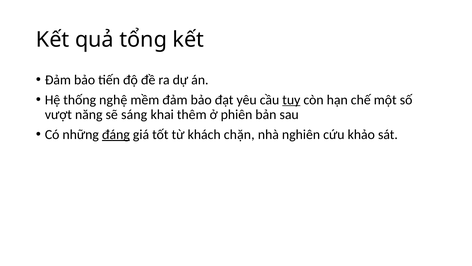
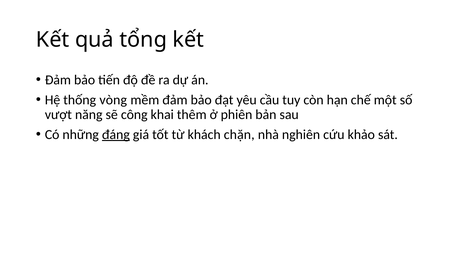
nghệ: nghệ -> vòng (113, 100)
tuy underline: present -> none (291, 100)
sáng: sáng -> công (134, 114)
